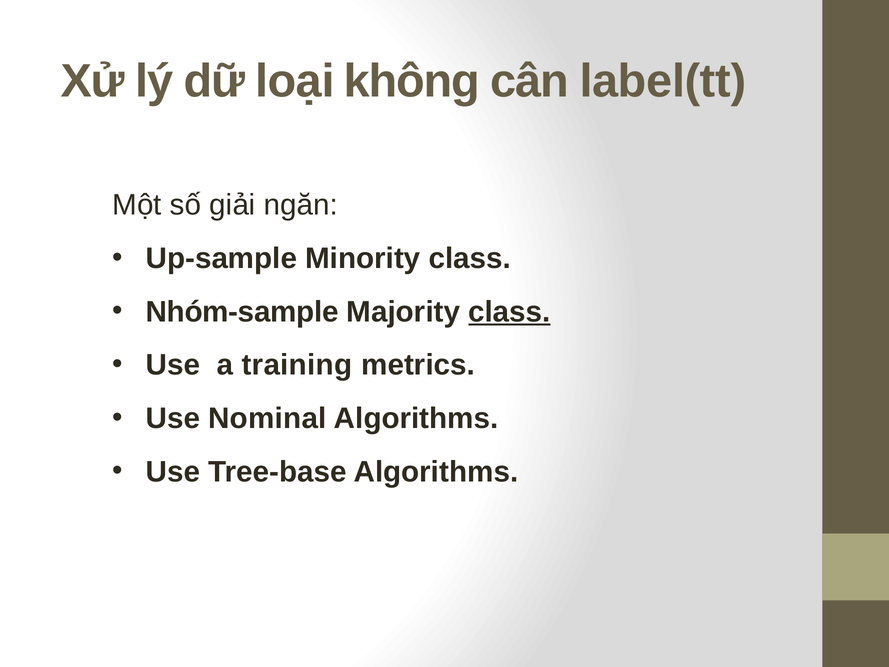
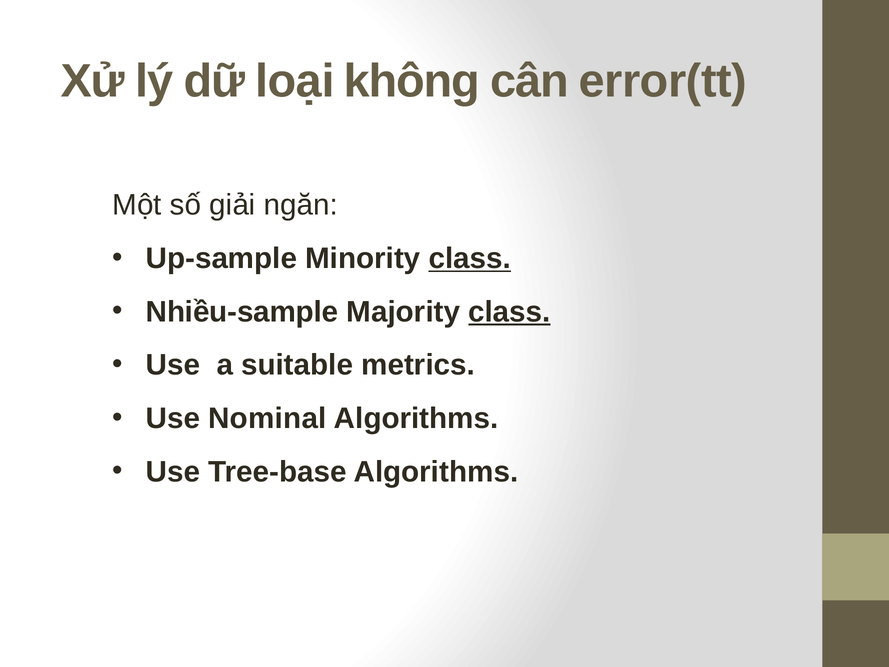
label(tt: label(tt -> error(tt (663, 81)
class underline: none -> present (470, 258)
Nhóm-sample: Nhóm-sample -> Nhiều-sample (242, 312)
training: training -> suitable (297, 365)
